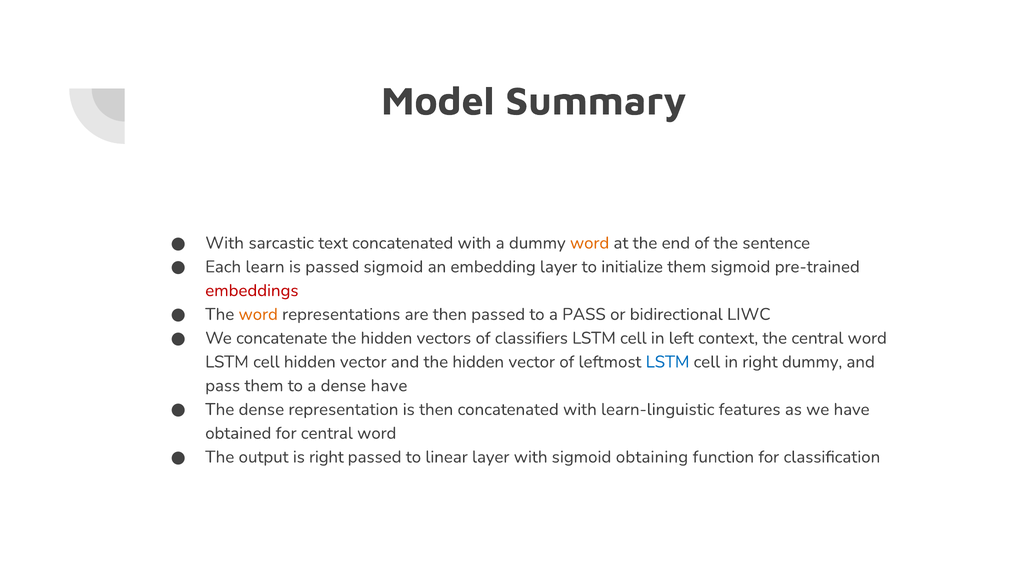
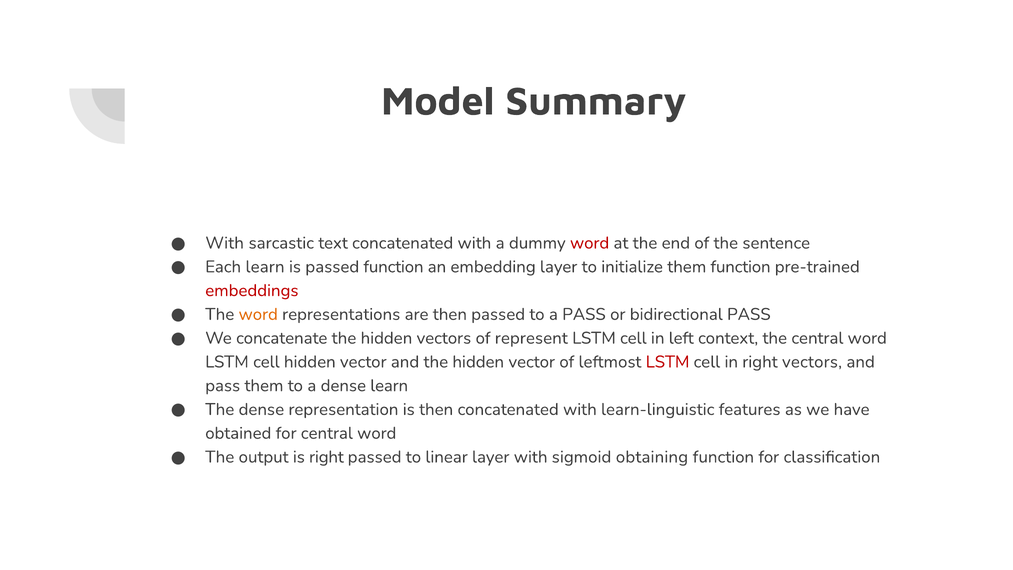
word colour: orange -> red (590, 243)
passed sigmoid: sigmoid -> function (393, 267)
them sigmoid: sigmoid -> function (741, 267)
bidirectional LIWC: LIWC -> PASS (749, 314)
classifiers: classifiers -> represent (531, 338)
LSTM colour: blue -> red (668, 362)
right dummy: dummy -> vectors (812, 362)
dense have: have -> learn (389, 386)
